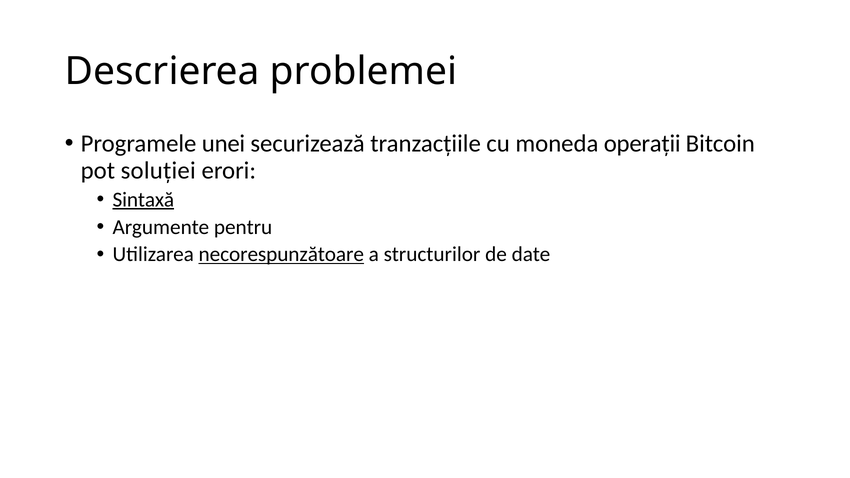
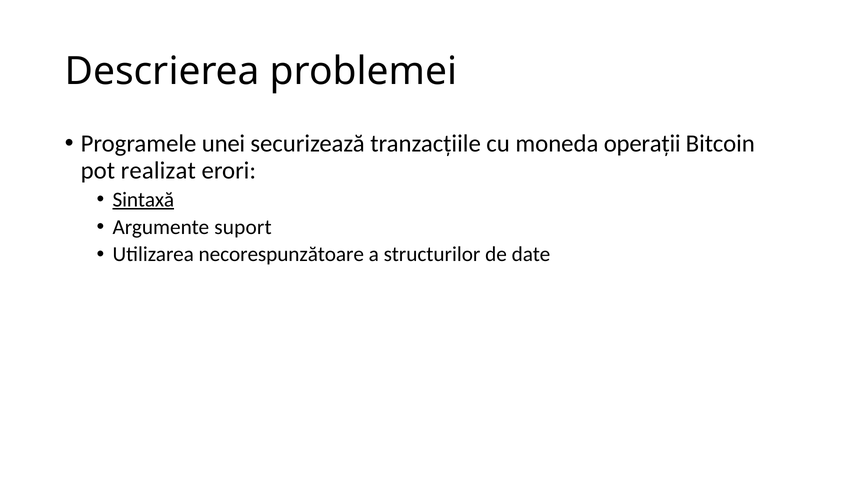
soluției: soluției -> realizat (158, 170)
pentru: pentru -> suport (243, 227)
necorespunzătoare underline: present -> none (281, 255)
